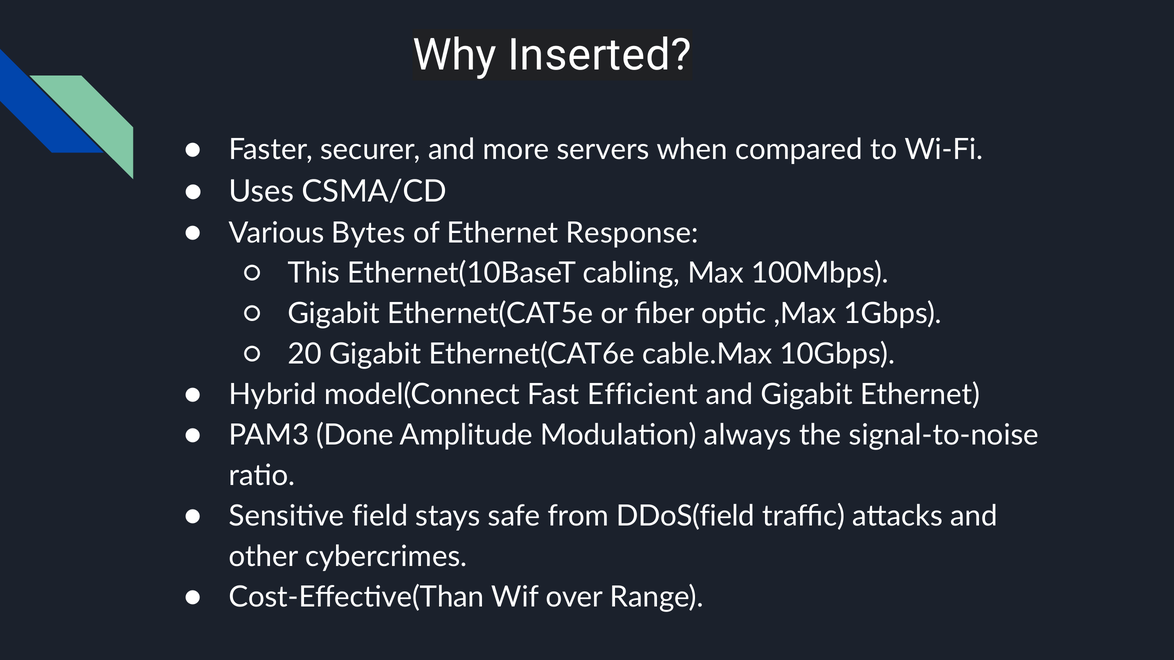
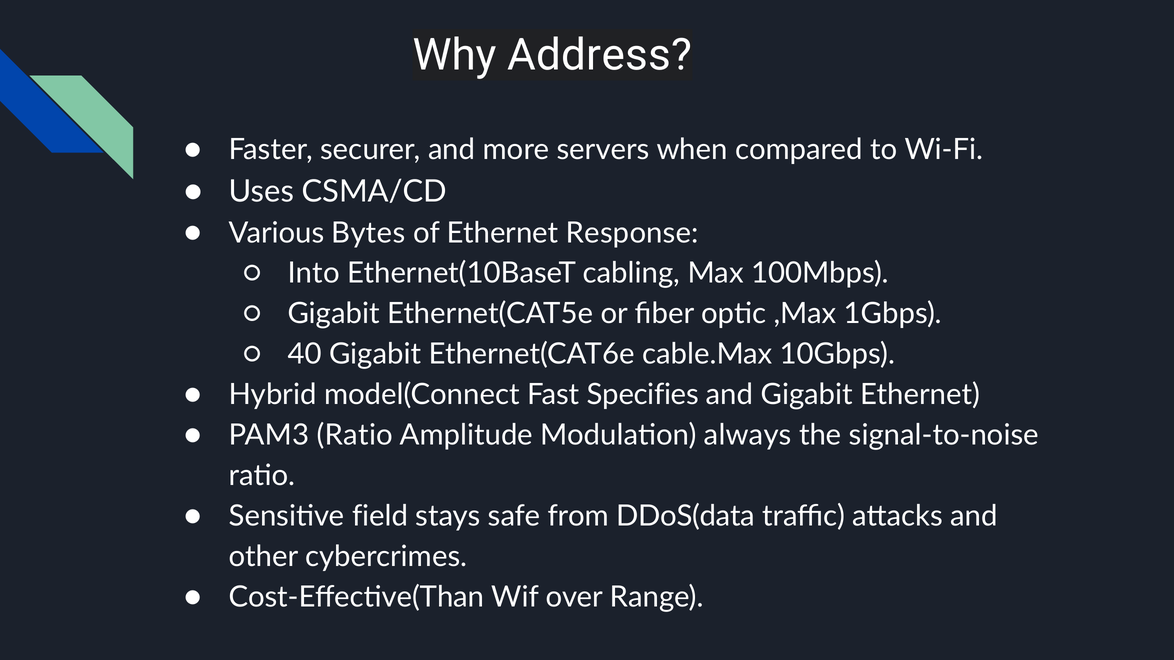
Inserted: Inserted -> Address (600, 55)
This: This -> Into (314, 273)
20: 20 -> 40 (305, 354)
Efficient: Efficient -> Specifies (643, 395)
PAM3 Done: Done -> Ratio (355, 435)
DDoS(field: DDoS(field -> DDoS(data (686, 516)
